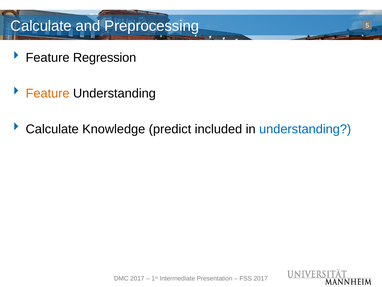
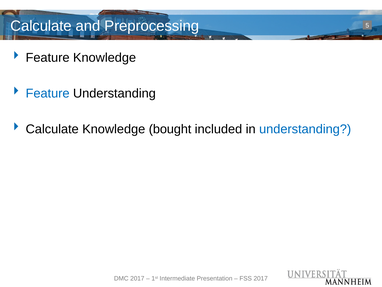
Feature Regression: Regression -> Knowledge (105, 58)
Feature colour: orange -> blue (48, 93)
predict: predict -> bought (170, 129)
